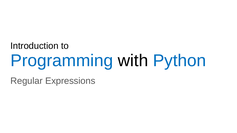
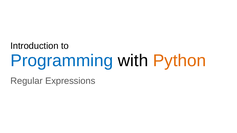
Python colour: blue -> orange (180, 61)
